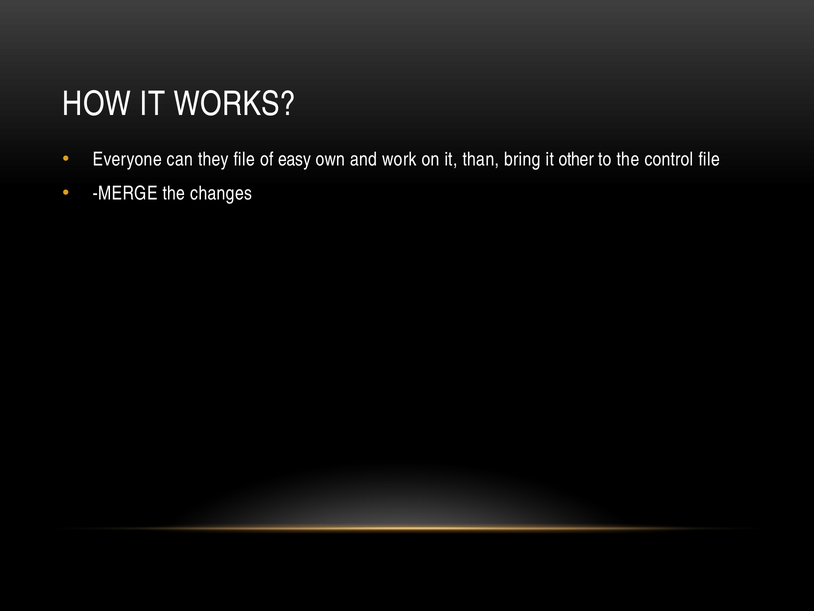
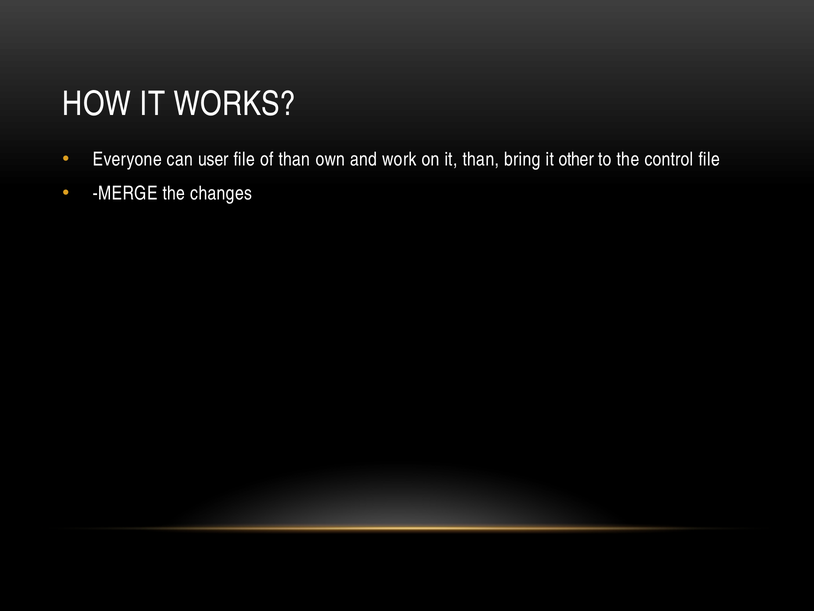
they: they -> user (213, 159)
of easy: easy -> than (294, 159)
